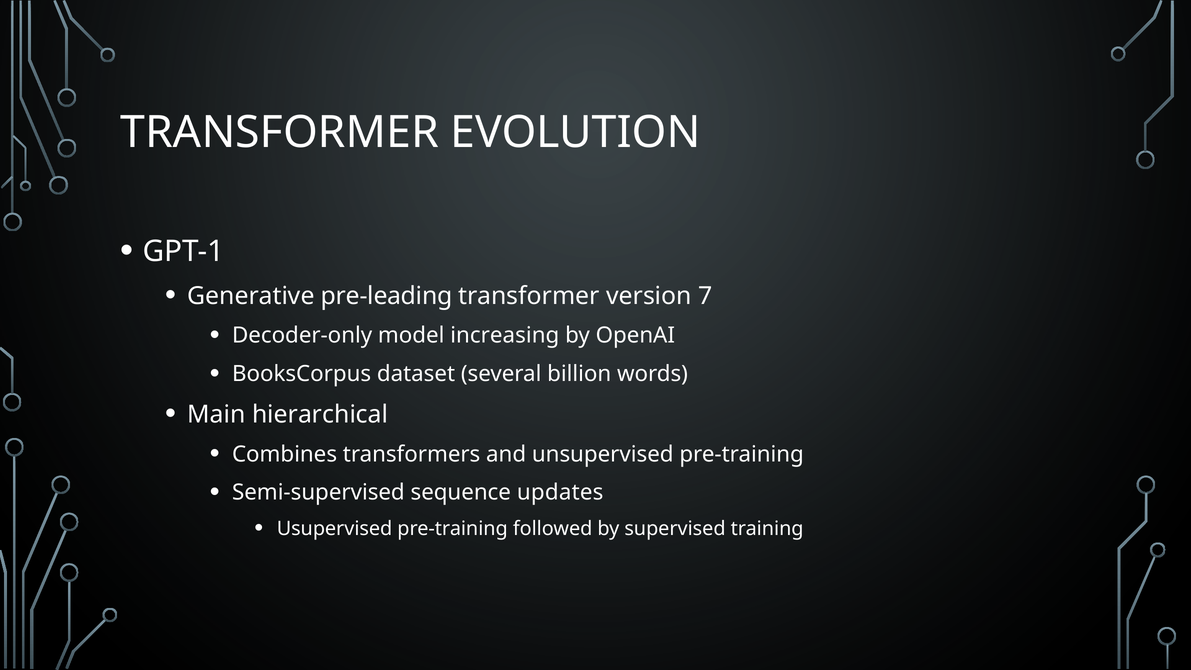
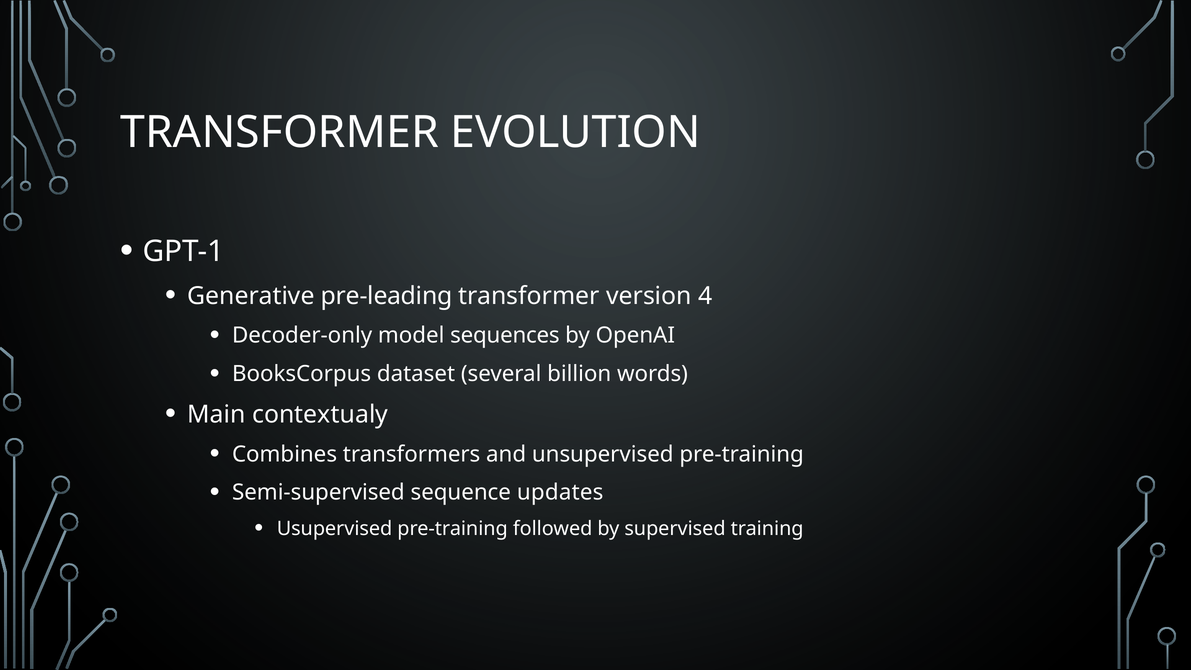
7: 7 -> 4 (705, 296)
increasing: increasing -> sequences (505, 336)
hierarchical: hierarchical -> contextualy (320, 414)
